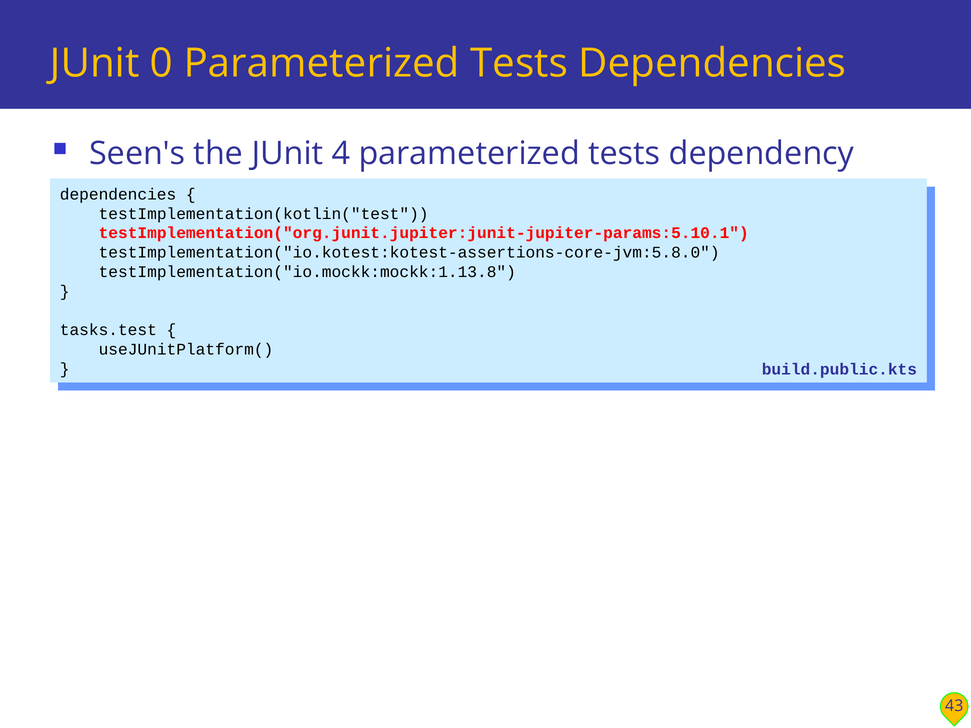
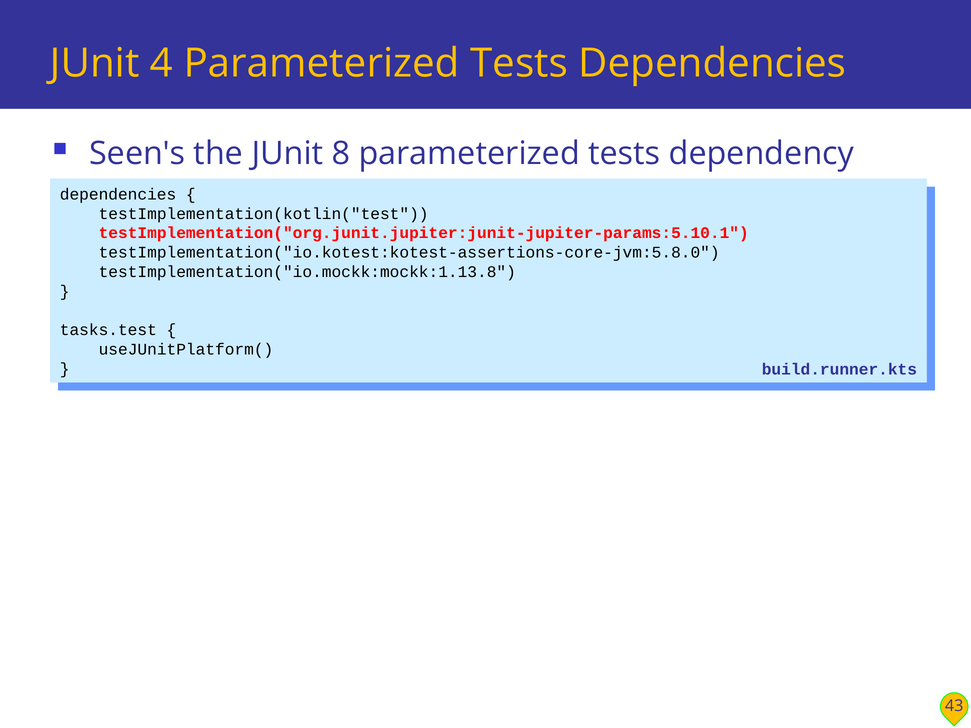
0: 0 -> 4 (161, 63)
4: 4 -> 8 (341, 154)
build.public.kts: build.public.kts -> build.runner.kts (839, 370)
